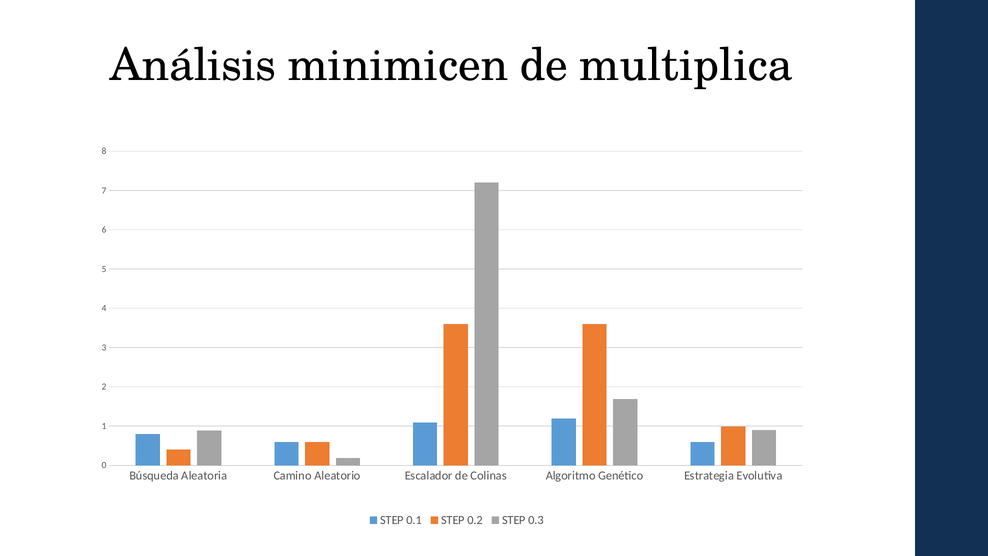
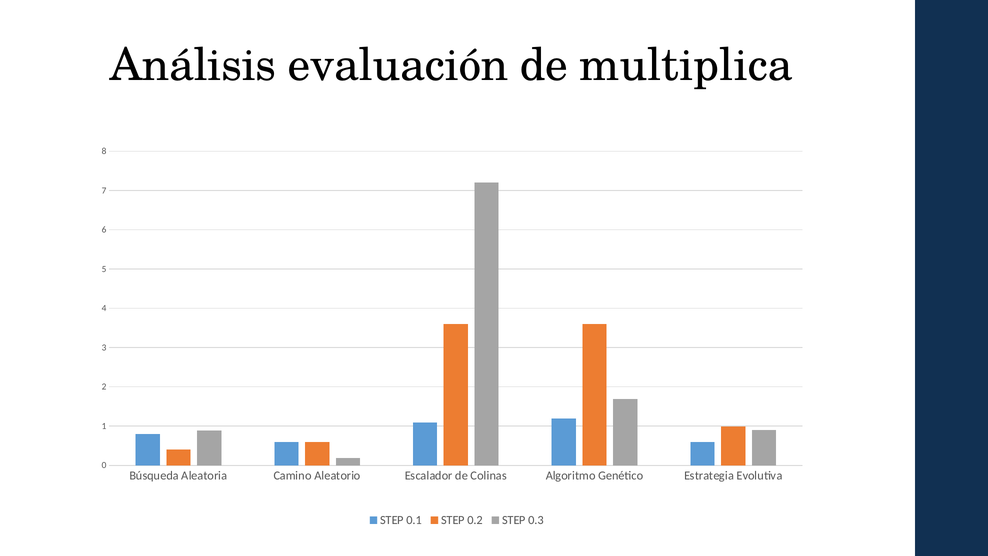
minimicen: minimicen -> evaluación (398, 65)
